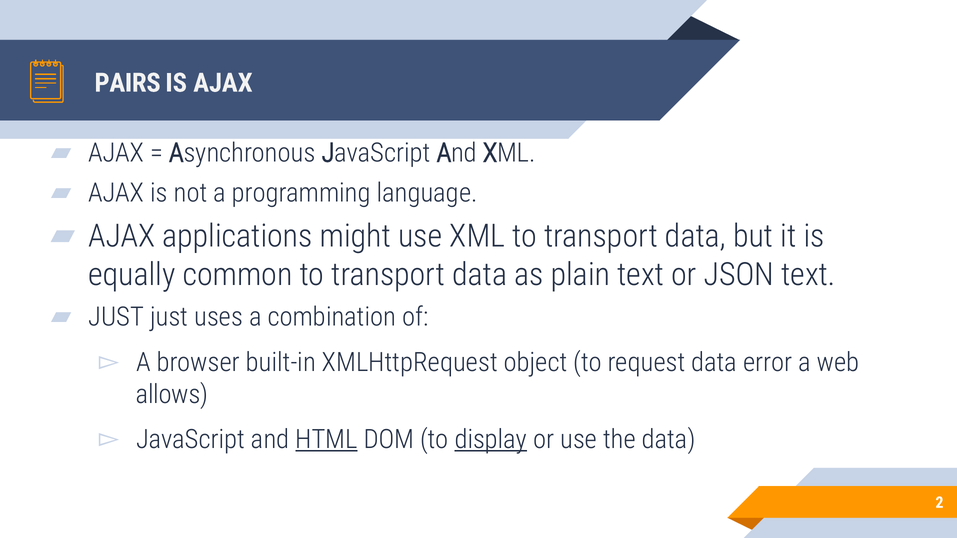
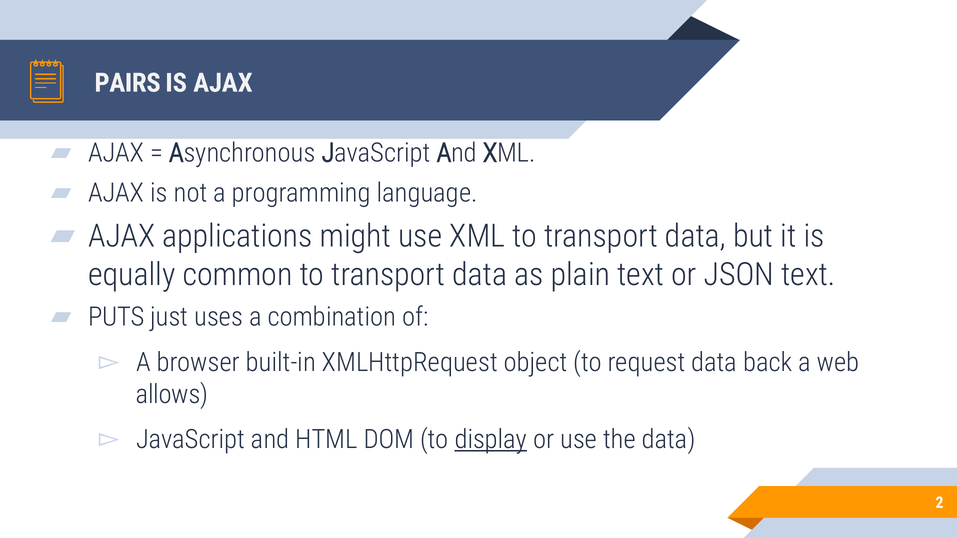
JUST: JUST -> PUTS (116, 317)
error: error -> back (768, 363)
HTML underline: present -> none (326, 440)
